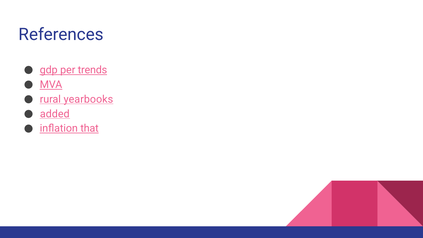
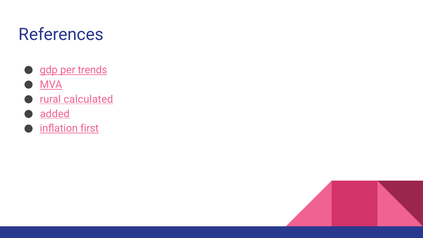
yearbooks: yearbooks -> calculated (88, 99)
that: that -> first (90, 128)
